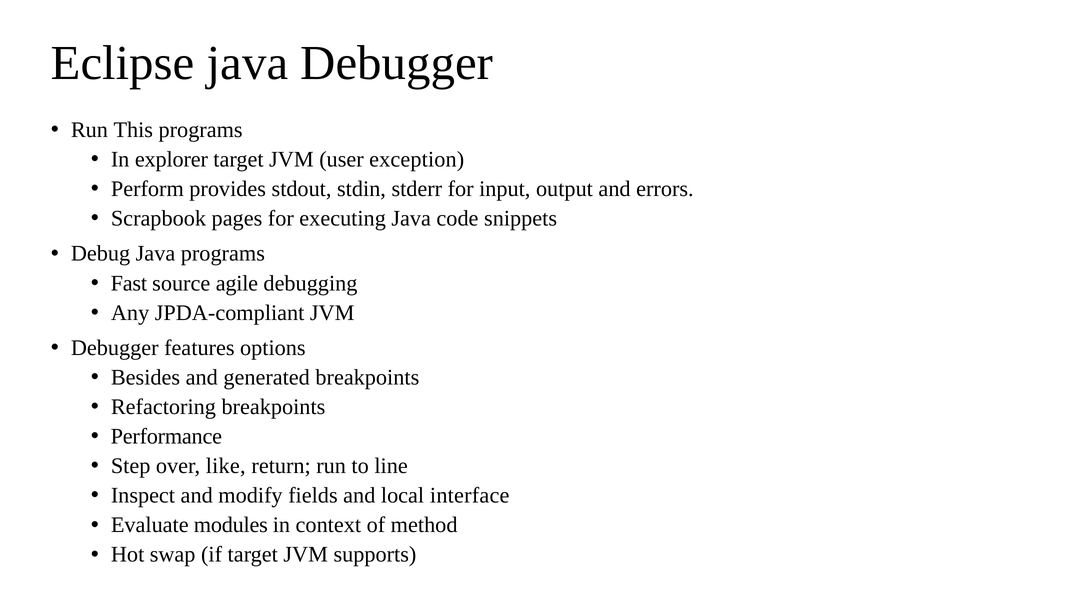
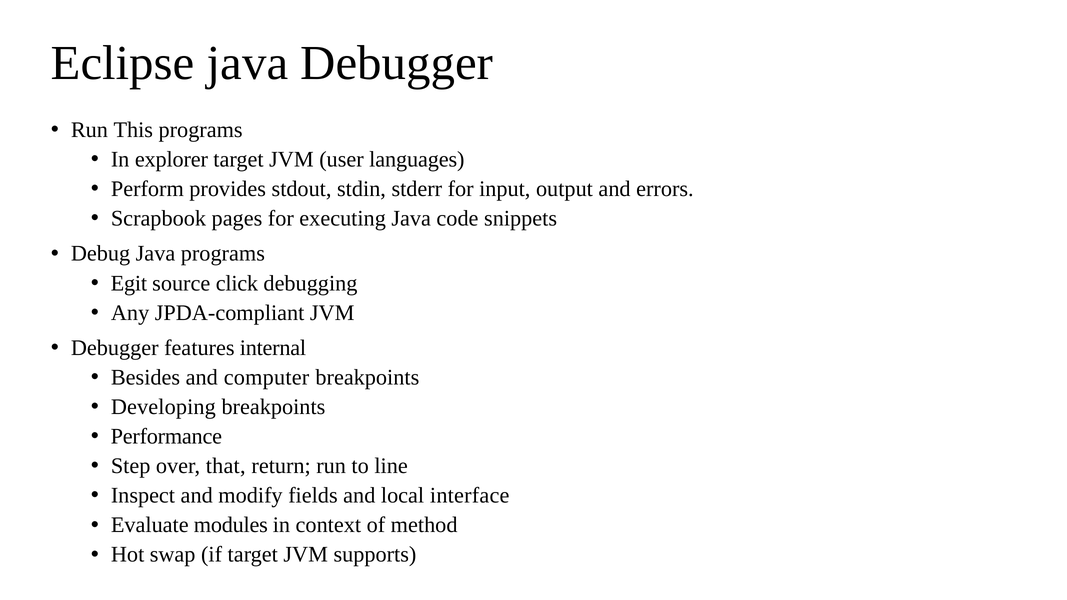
exception: exception -> languages (417, 159)
Fast: Fast -> Egit (129, 283)
agile: agile -> click (237, 283)
options: options -> internal (273, 348)
generated: generated -> computer (267, 378)
Refactoring: Refactoring -> Developing (163, 407)
like: like -> that (226, 466)
